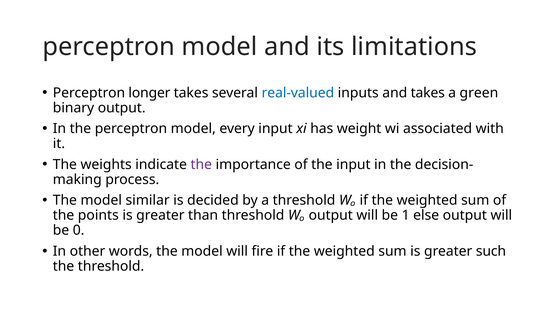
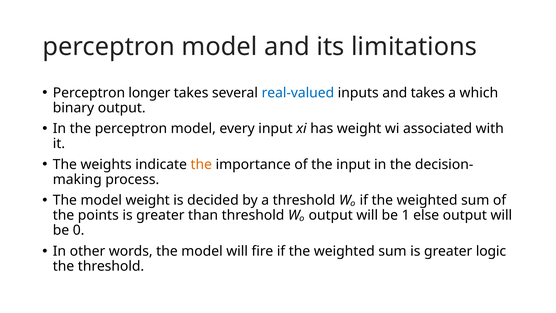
green: green -> which (479, 93)
the colour: purple -> orange (201, 164)
model similar: similar -> weight (148, 200)
such: such -> logic (491, 251)
